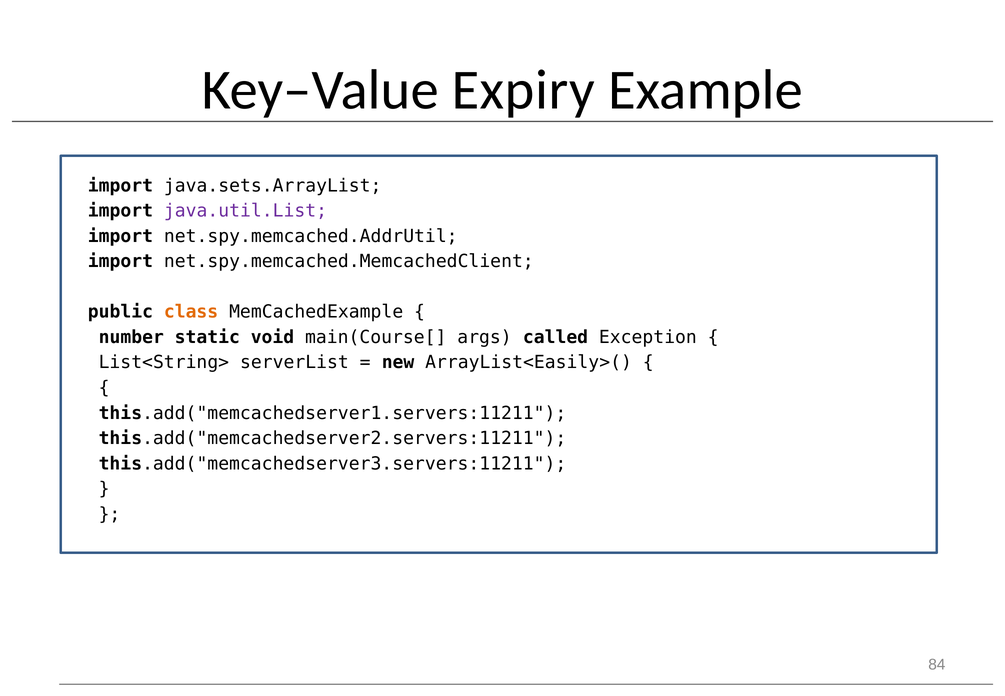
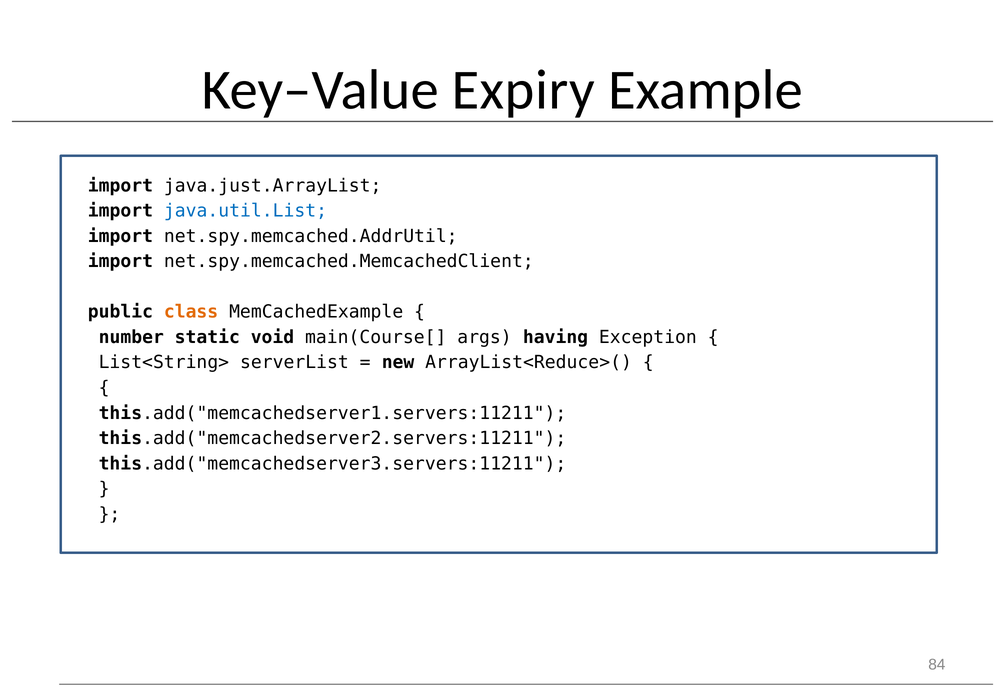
java.sets.ArrayList: java.sets.ArrayList -> java.just.ArrayList (273, 185)
java.util.List colour: purple -> blue (245, 211)
called: called -> having (556, 337)
ArrayList<Easily>(: ArrayList<Easily>( -> ArrayList<Reduce>( (529, 362)
